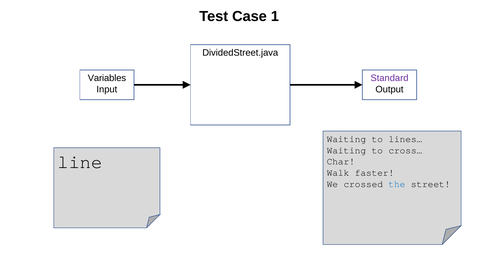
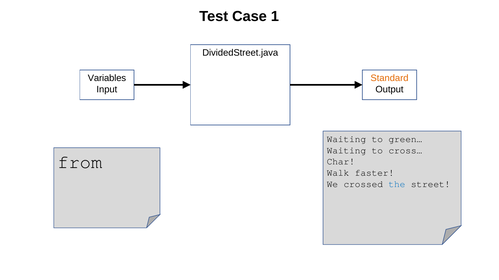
Standard colour: purple -> orange (390, 78)
lines…: lines… -> green… (405, 139)
line: line -> from (80, 162)
